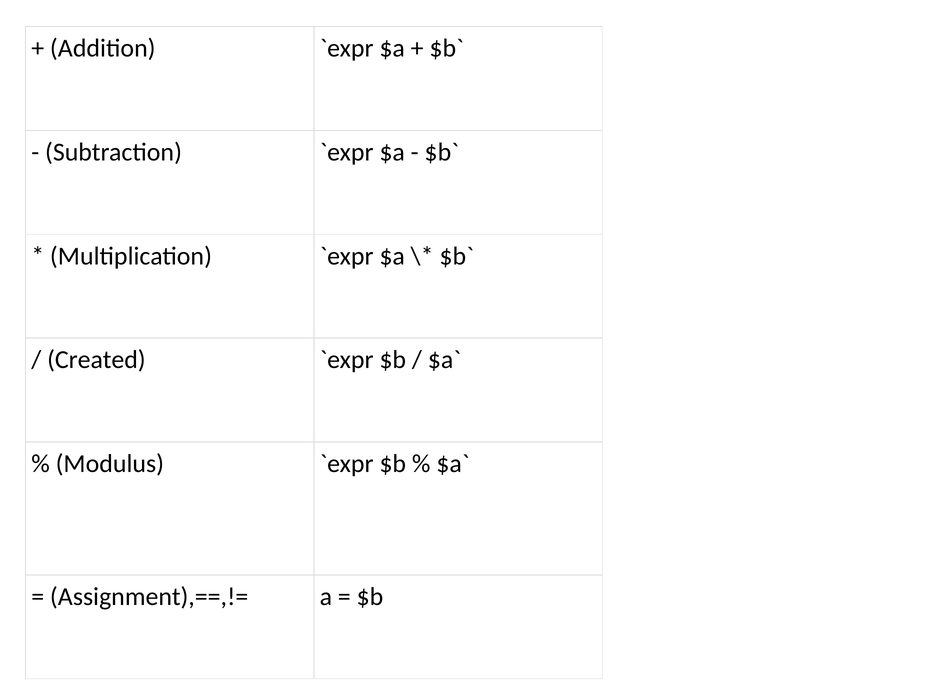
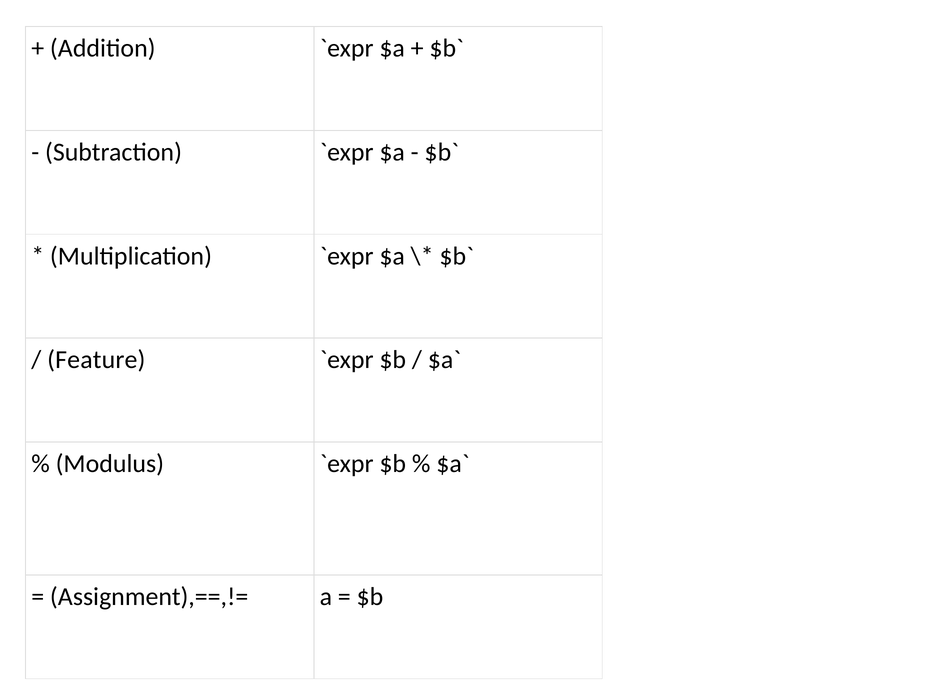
Created: Created -> Feature (96, 360)
